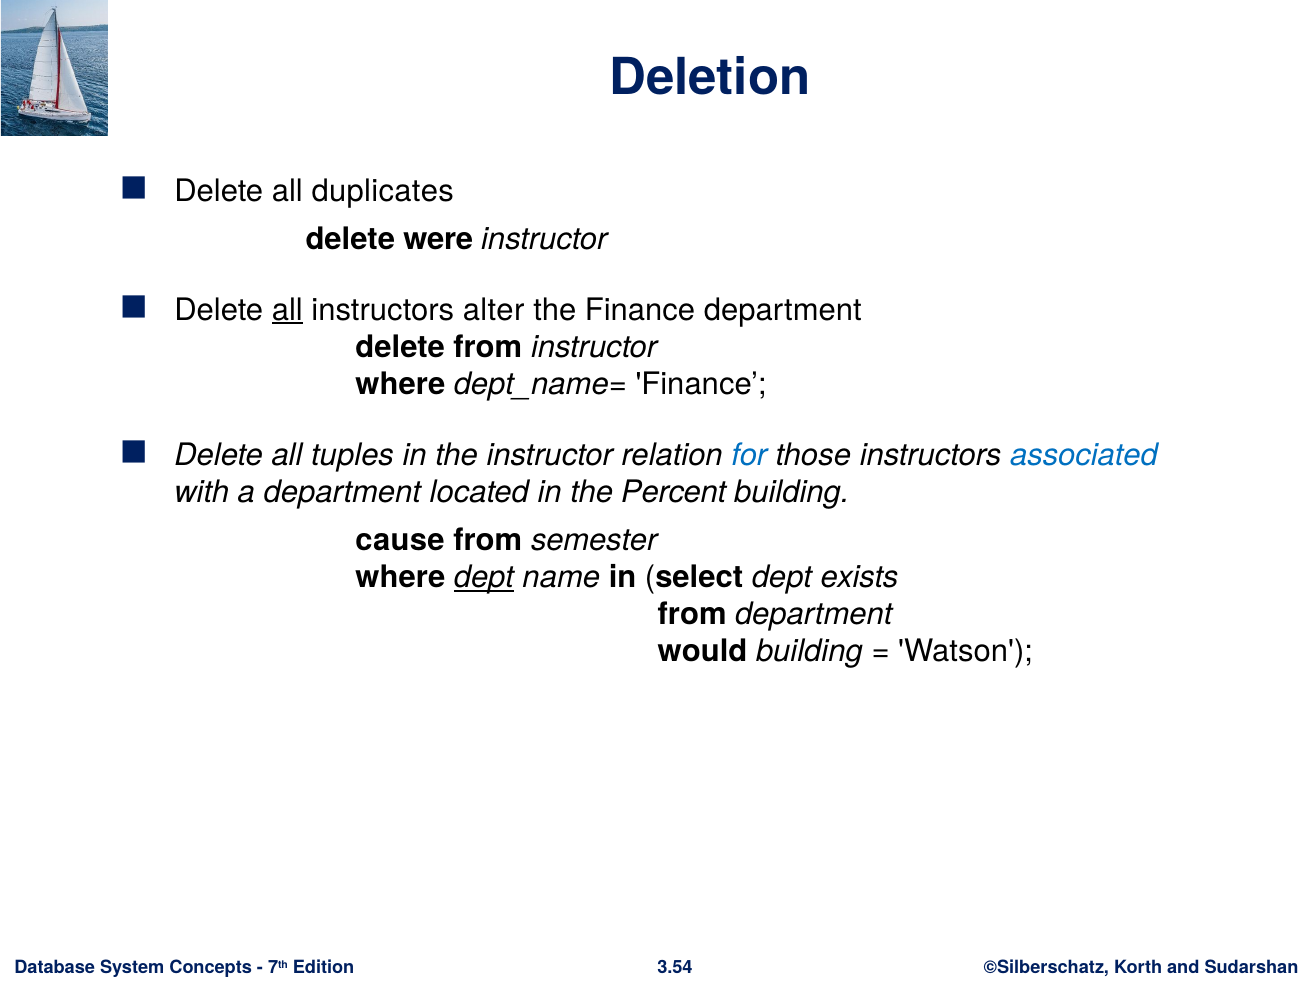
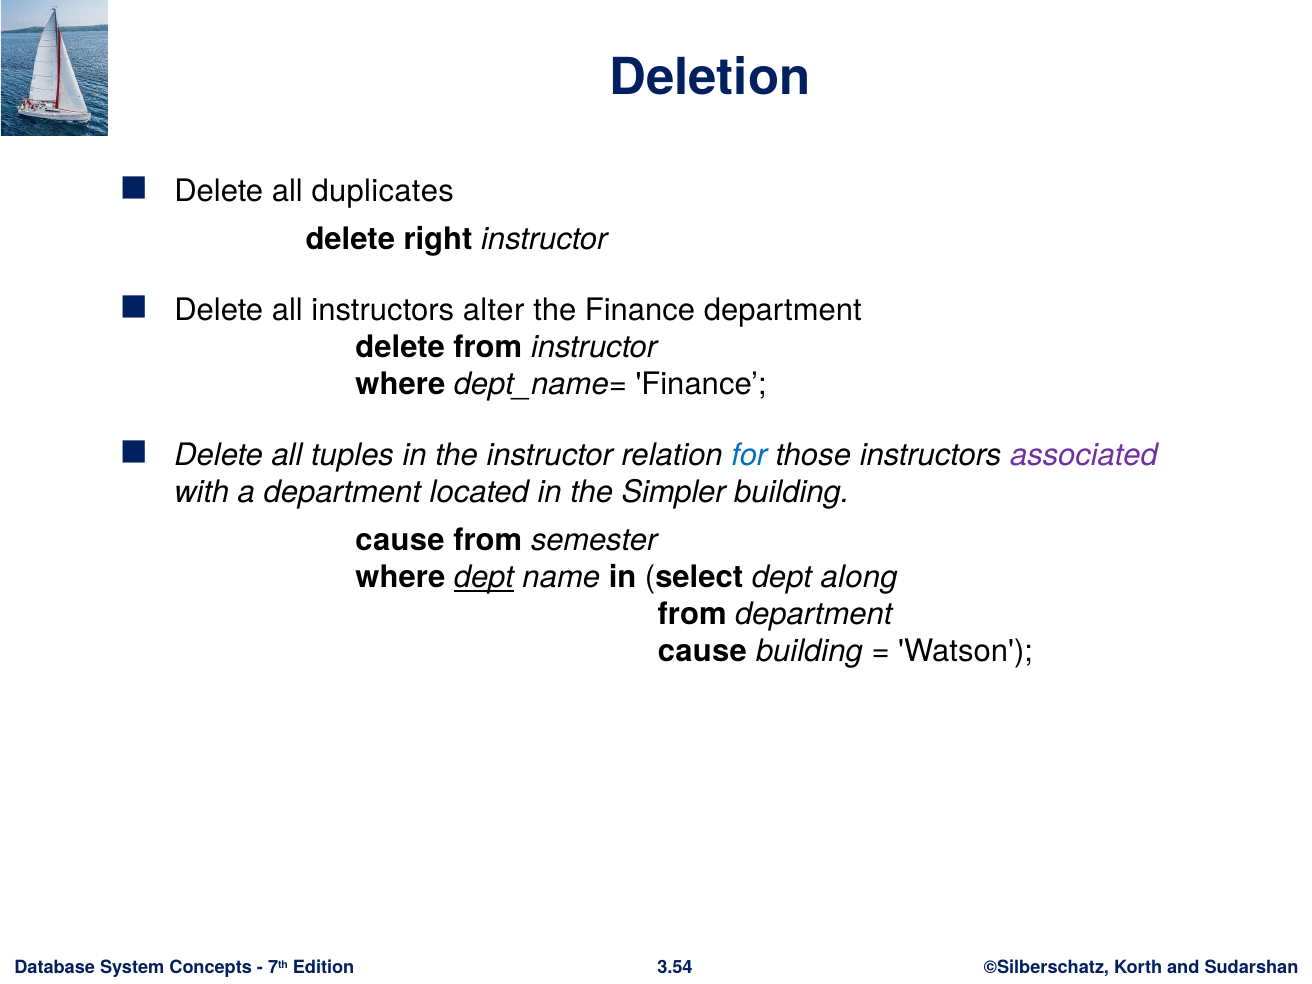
were: were -> right (438, 239)
all underline: present -> none (287, 310)
associated colour: blue -> purple (1084, 455)
Percent: Percent -> Simpler (674, 492)
exists: exists -> along (859, 577)
would: would -> cause (702, 652)
